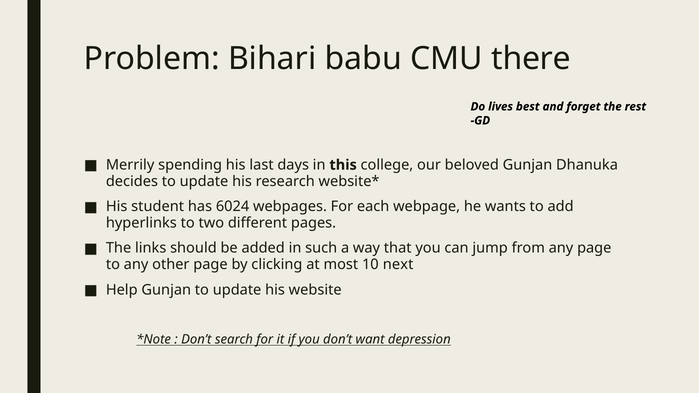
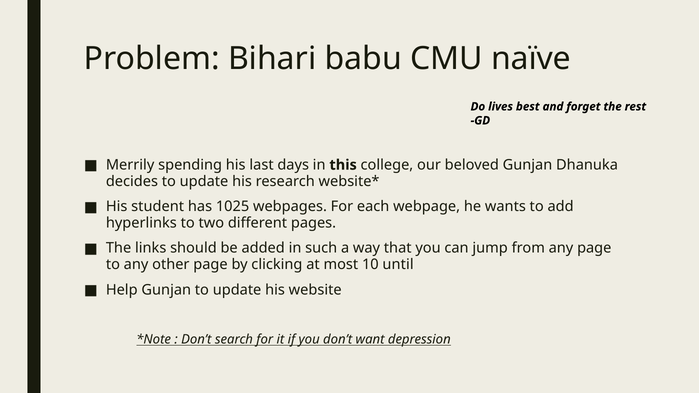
there: there -> naïve (531, 59)
6024: 6024 -> 1025 (233, 207)
next: next -> until (398, 265)
